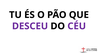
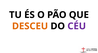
DESCEU colour: purple -> orange (30, 26)
